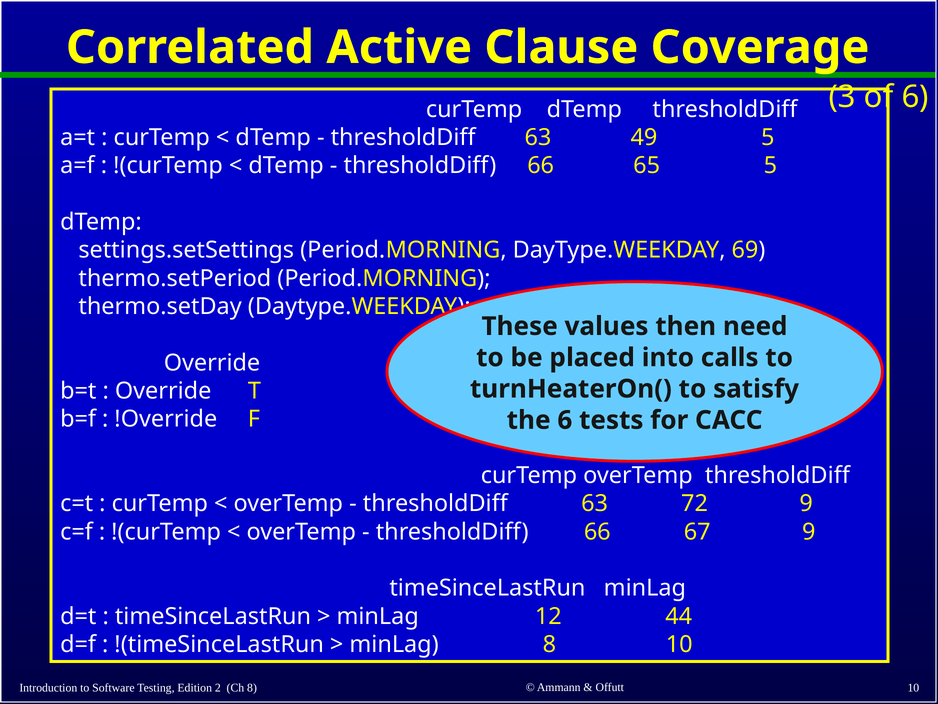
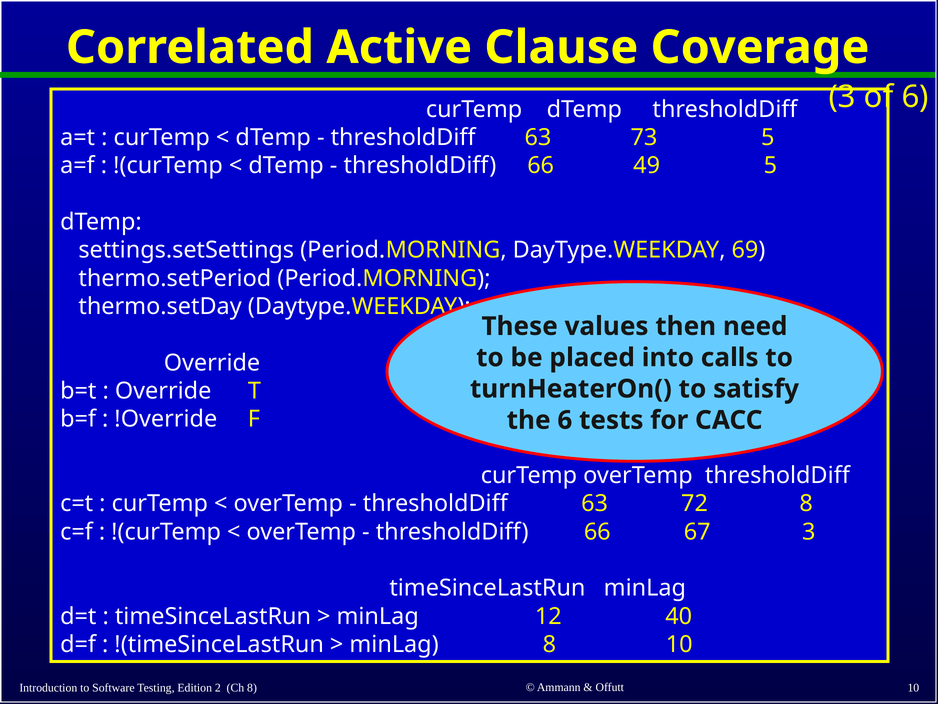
49: 49 -> 73 (644, 137)
65: 65 -> 49 (647, 166)
72 9: 9 -> 8 (806, 503)
67 9: 9 -> 3 (809, 531)
44: 44 -> 40 (679, 616)
